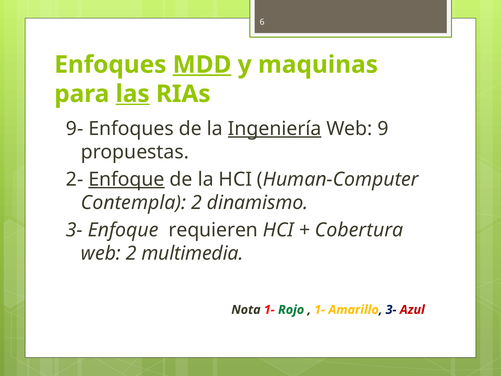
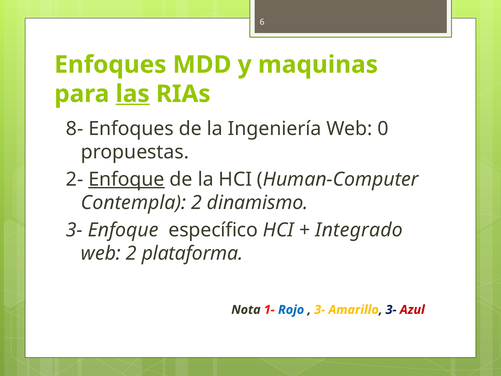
MDD underline: present -> none (202, 65)
9-: 9- -> 8- (75, 128)
Ingeniería underline: present -> none (275, 128)
9: 9 -> 0 (383, 128)
requieren: requieren -> específico (213, 230)
Cobertura: Cobertura -> Integrado (359, 230)
multimedia: multimedia -> plataforma (192, 253)
Rojo colour: green -> blue (291, 310)
1-: 1- -> 3- (320, 310)
